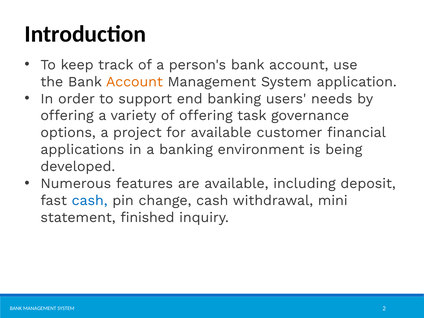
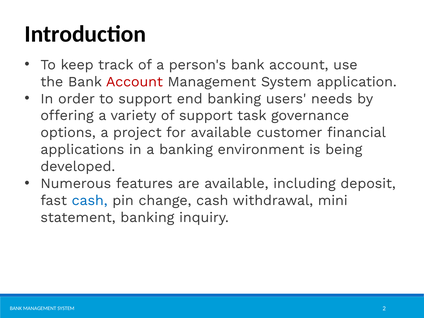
Account colour: orange -> red (134, 82)
of offering: offering -> support (206, 116)
statement finished: finished -> banking (147, 217)
